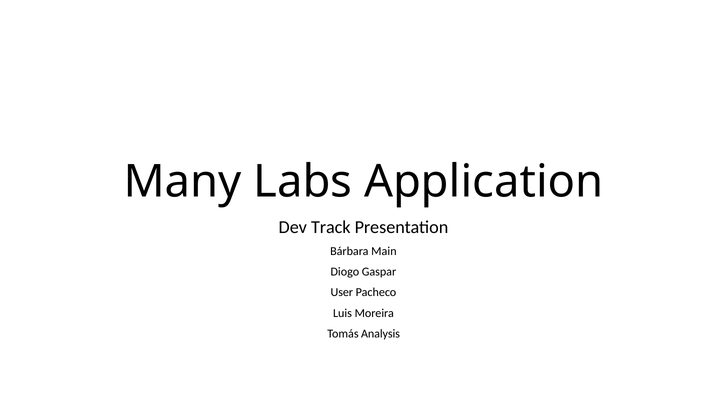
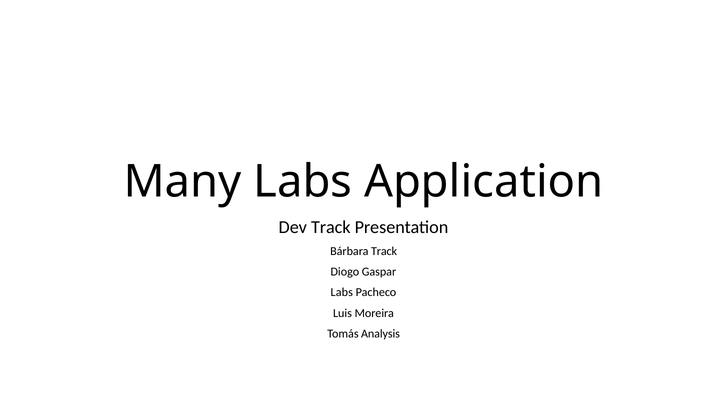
Bárbara Main: Main -> Track (384, 251)
User: User -> Labs (342, 292)
